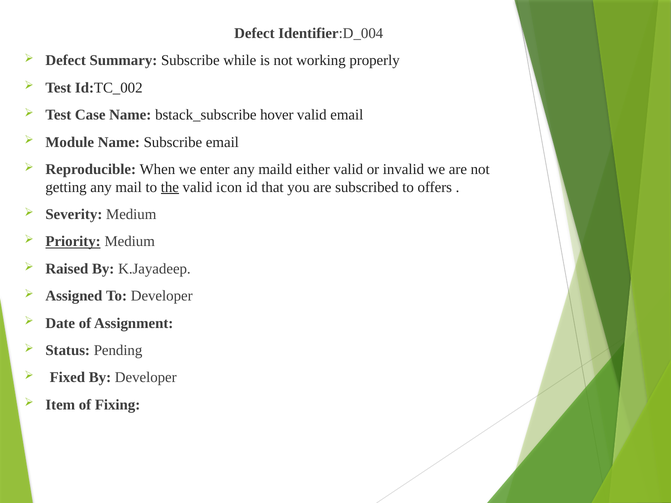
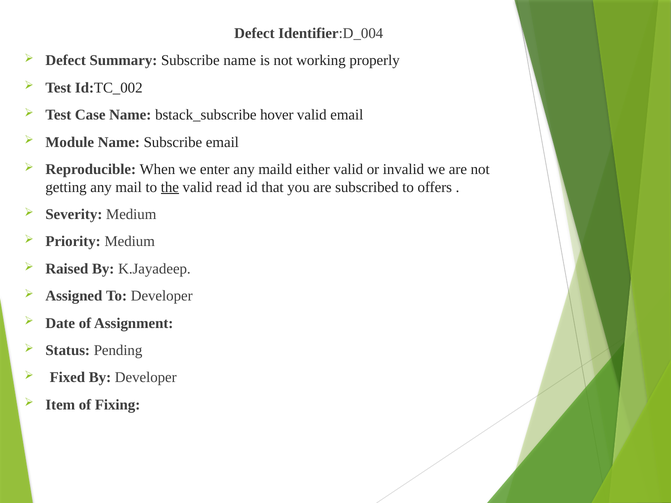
Subscribe while: while -> name (240, 61)
icon: icon -> read (229, 187)
Priority underline: present -> none (73, 242)
